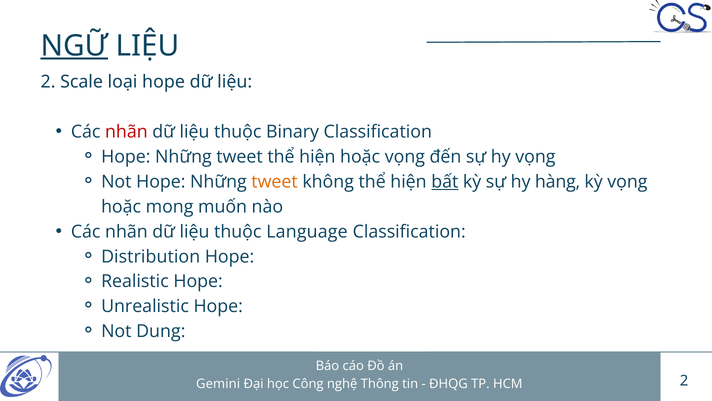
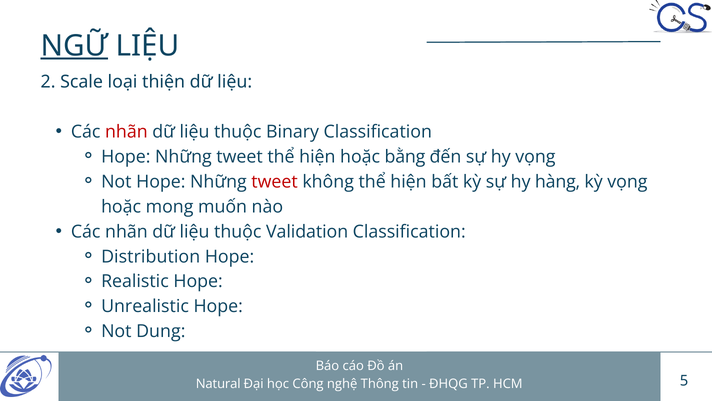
loại hope: hope -> thiện (164, 82)
hoặc vọng: vọng -> bằng (405, 157)
tweet colour: orange -> red (275, 182)
bất underline: present -> none (445, 182)
Language: Language -> Validation (307, 231)
Gemini: Gemini -> Natural (218, 384)
HCM 2: 2 -> 5 (684, 380)
